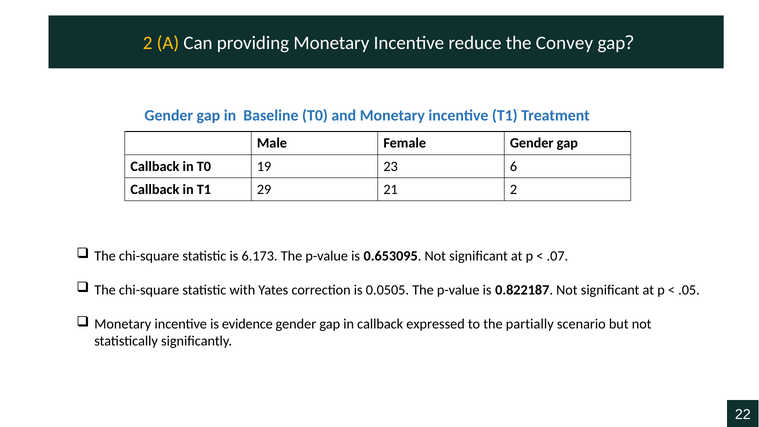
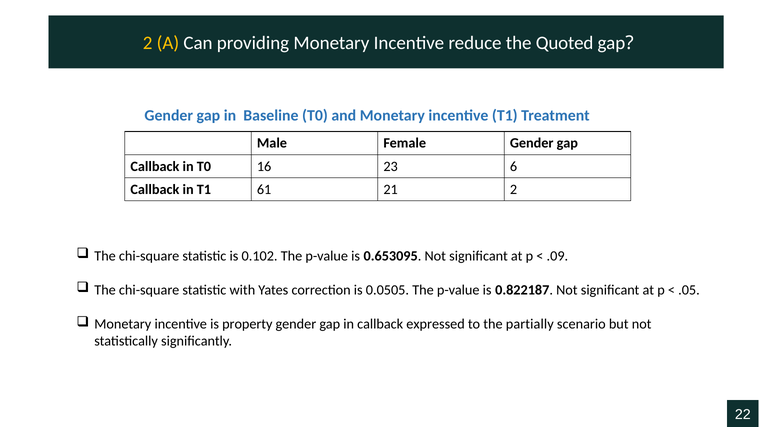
Convey: Convey -> Quoted (565, 43)
19: 19 -> 16 (264, 166)
29: 29 -> 61 (264, 189)
6.173: 6.173 -> 0.102 (260, 256)
.07: .07 -> .09 (557, 256)
evidence: evidence -> property (247, 324)
